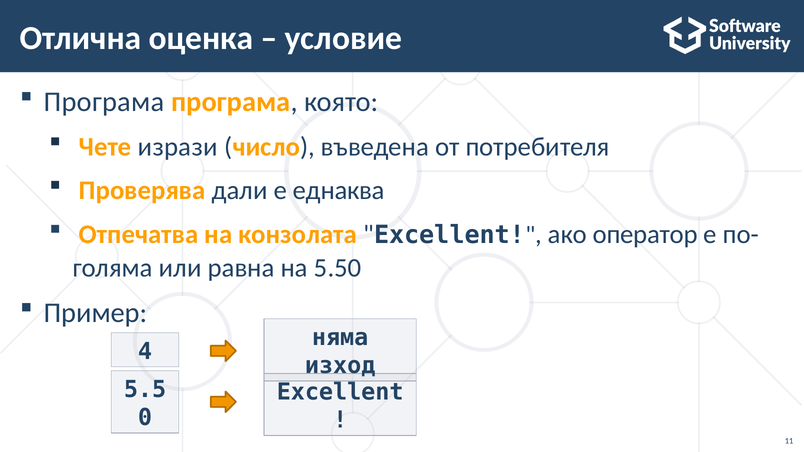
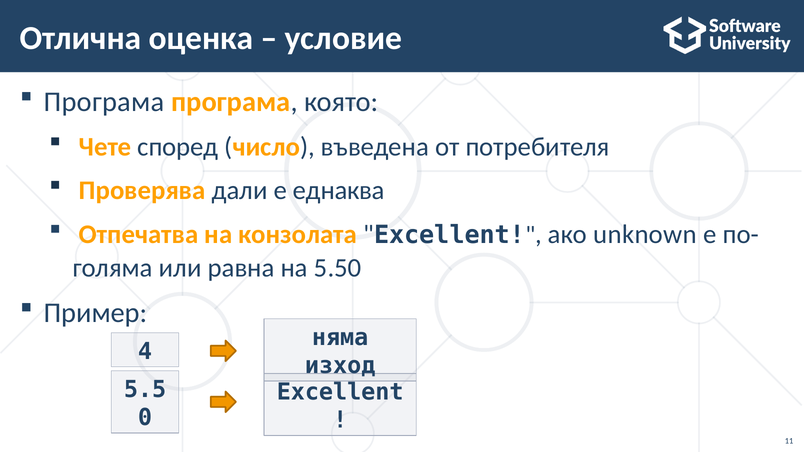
изрази: изрази -> според (178, 147)
оператор: оператор -> unknown (645, 234)
